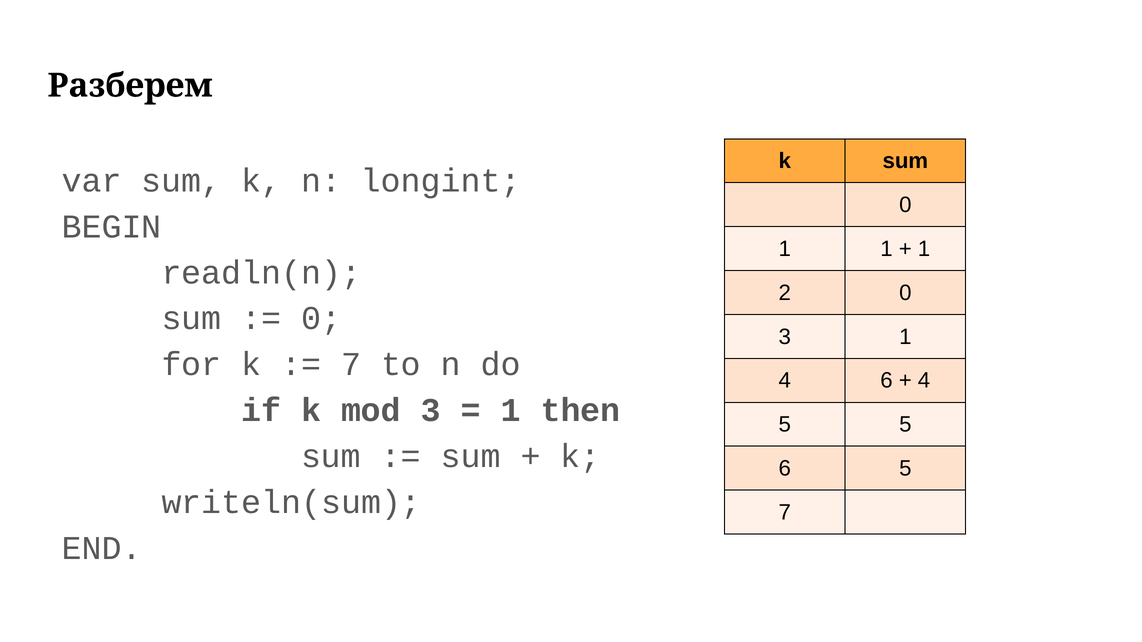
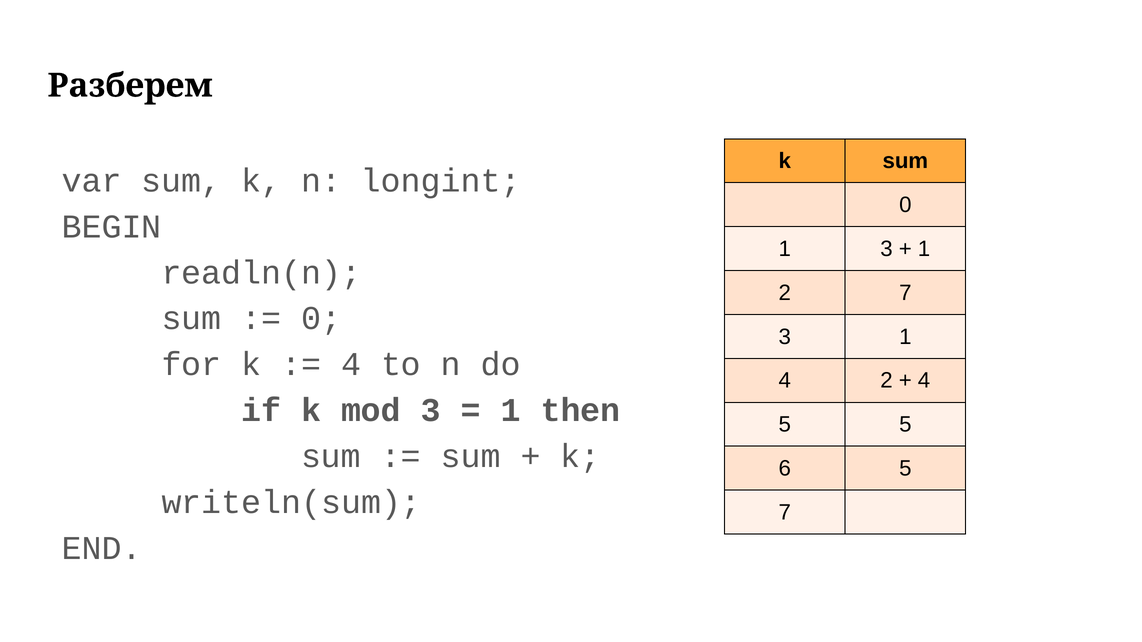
1 1: 1 -> 3 (887, 249)
2 0: 0 -> 7 (905, 293)
7: 7 -> 4 (351, 365)
4 6: 6 -> 2 (887, 381)
